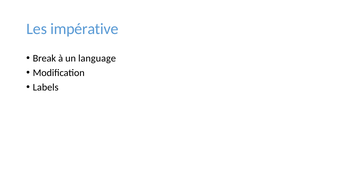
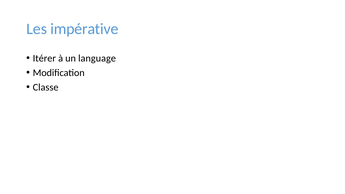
Break: Break -> Itérer (44, 58)
Labels: Labels -> Classe (46, 87)
